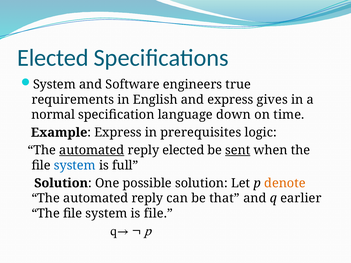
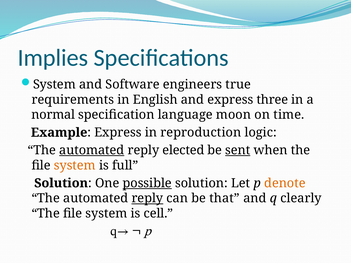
Elected: Elected -> Implies (53, 58)
gives: gives -> three (272, 100)
down: down -> moon (233, 115)
prerequisites: prerequisites -> reproduction (201, 133)
system colour: blue -> orange (75, 166)
possible underline: none -> present (147, 183)
reply underline: none -> present (147, 198)
earlier: earlier -> clearly (301, 198)
is file: file -> cell (158, 214)
